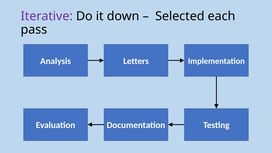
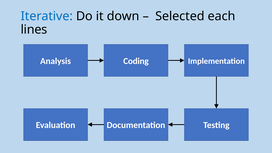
Iterative colour: purple -> blue (47, 16)
pass: pass -> lines (34, 30)
Letters: Letters -> Coding (136, 61)
